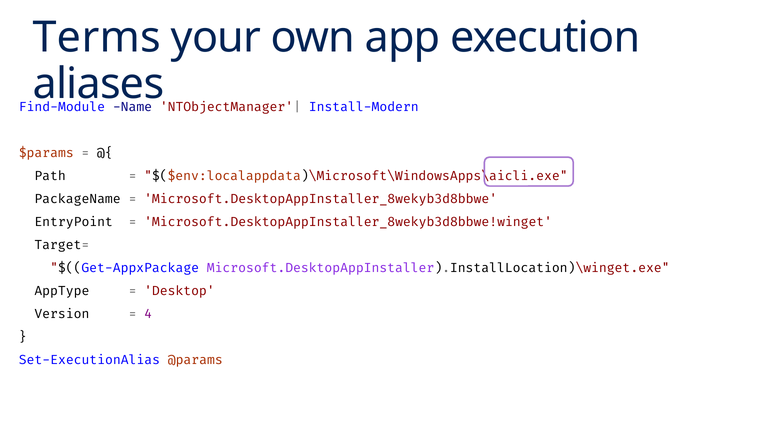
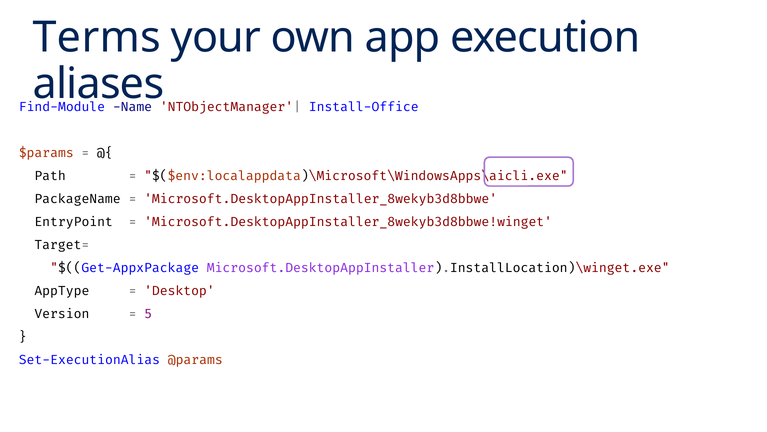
Install-Modern: Install-Modern -> Install-Office (364, 107)
4: 4 -> 5 (148, 314)
